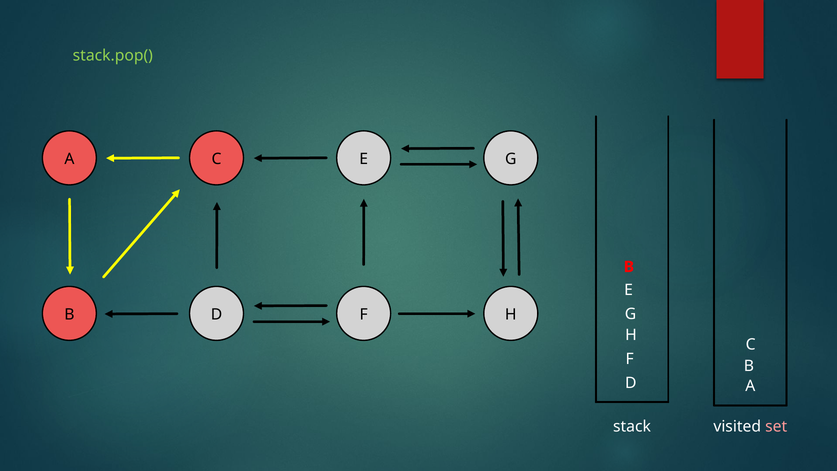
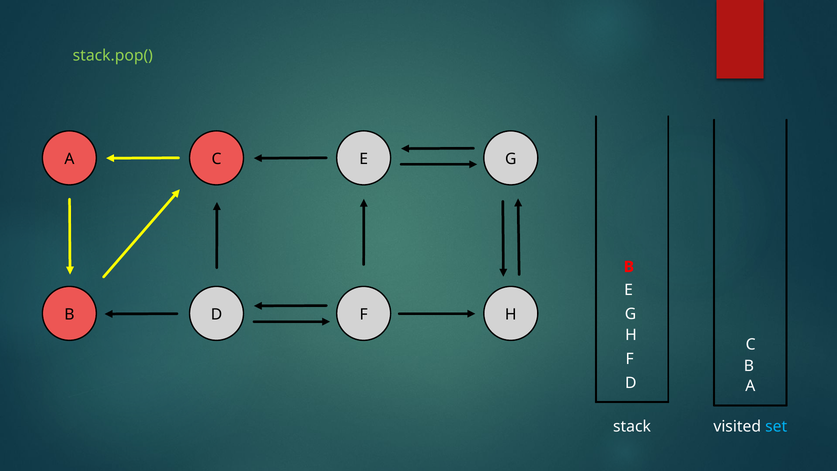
set colour: pink -> light blue (776, 426)
